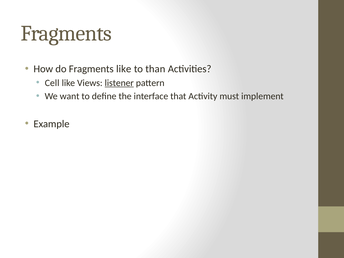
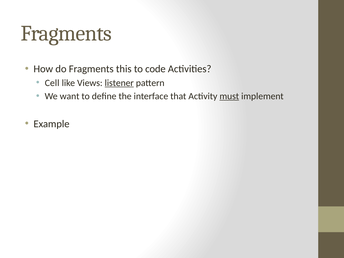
Fragments like: like -> this (124, 69)
than: than -> code (155, 69)
must underline: none -> present (229, 96)
